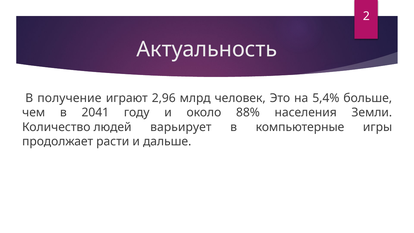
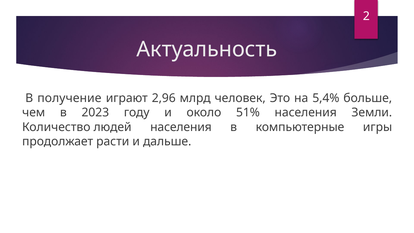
2041: 2041 -> 2023 (95, 112)
88%: 88% -> 51% (248, 112)
людей варьирует: варьирует -> населения (181, 127)
